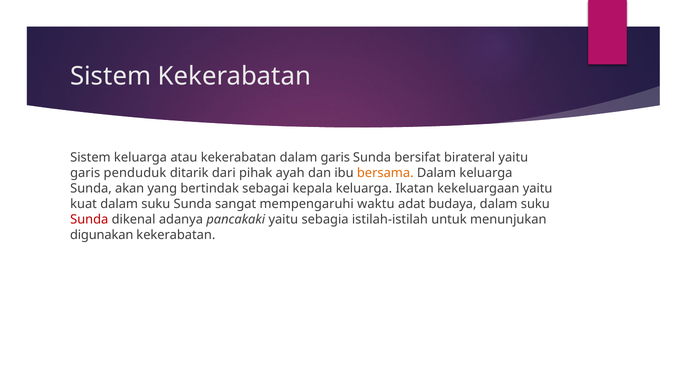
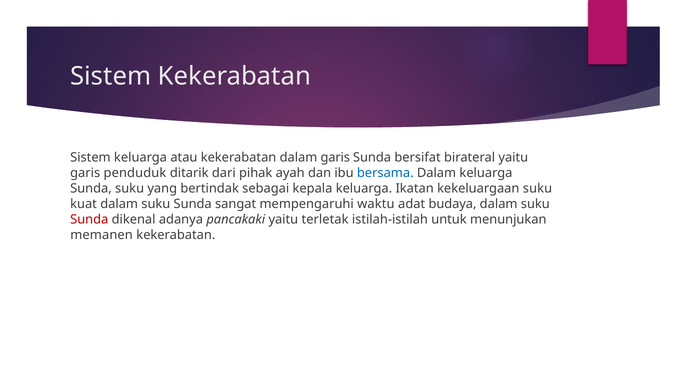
bersama colour: orange -> blue (385, 173)
Sunda akan: akan -> suku (130, 189)
kekeluargaan yaitu: yaitu -> suku (538, 189)
sebagia: sebagia -> terletak (325, 220)
digunakan: digunakan -> memanen (102, 235)
